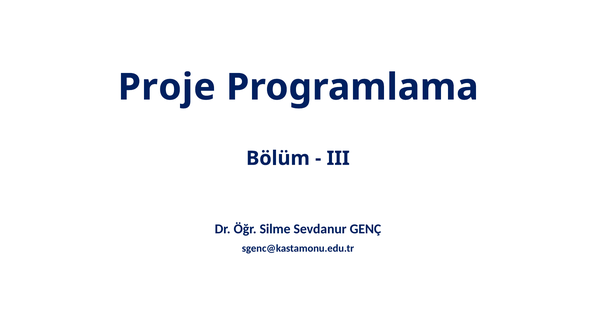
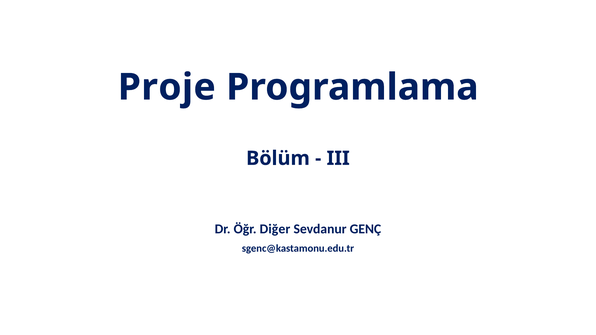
Silme: Silme -> Diğer (275, 229)
